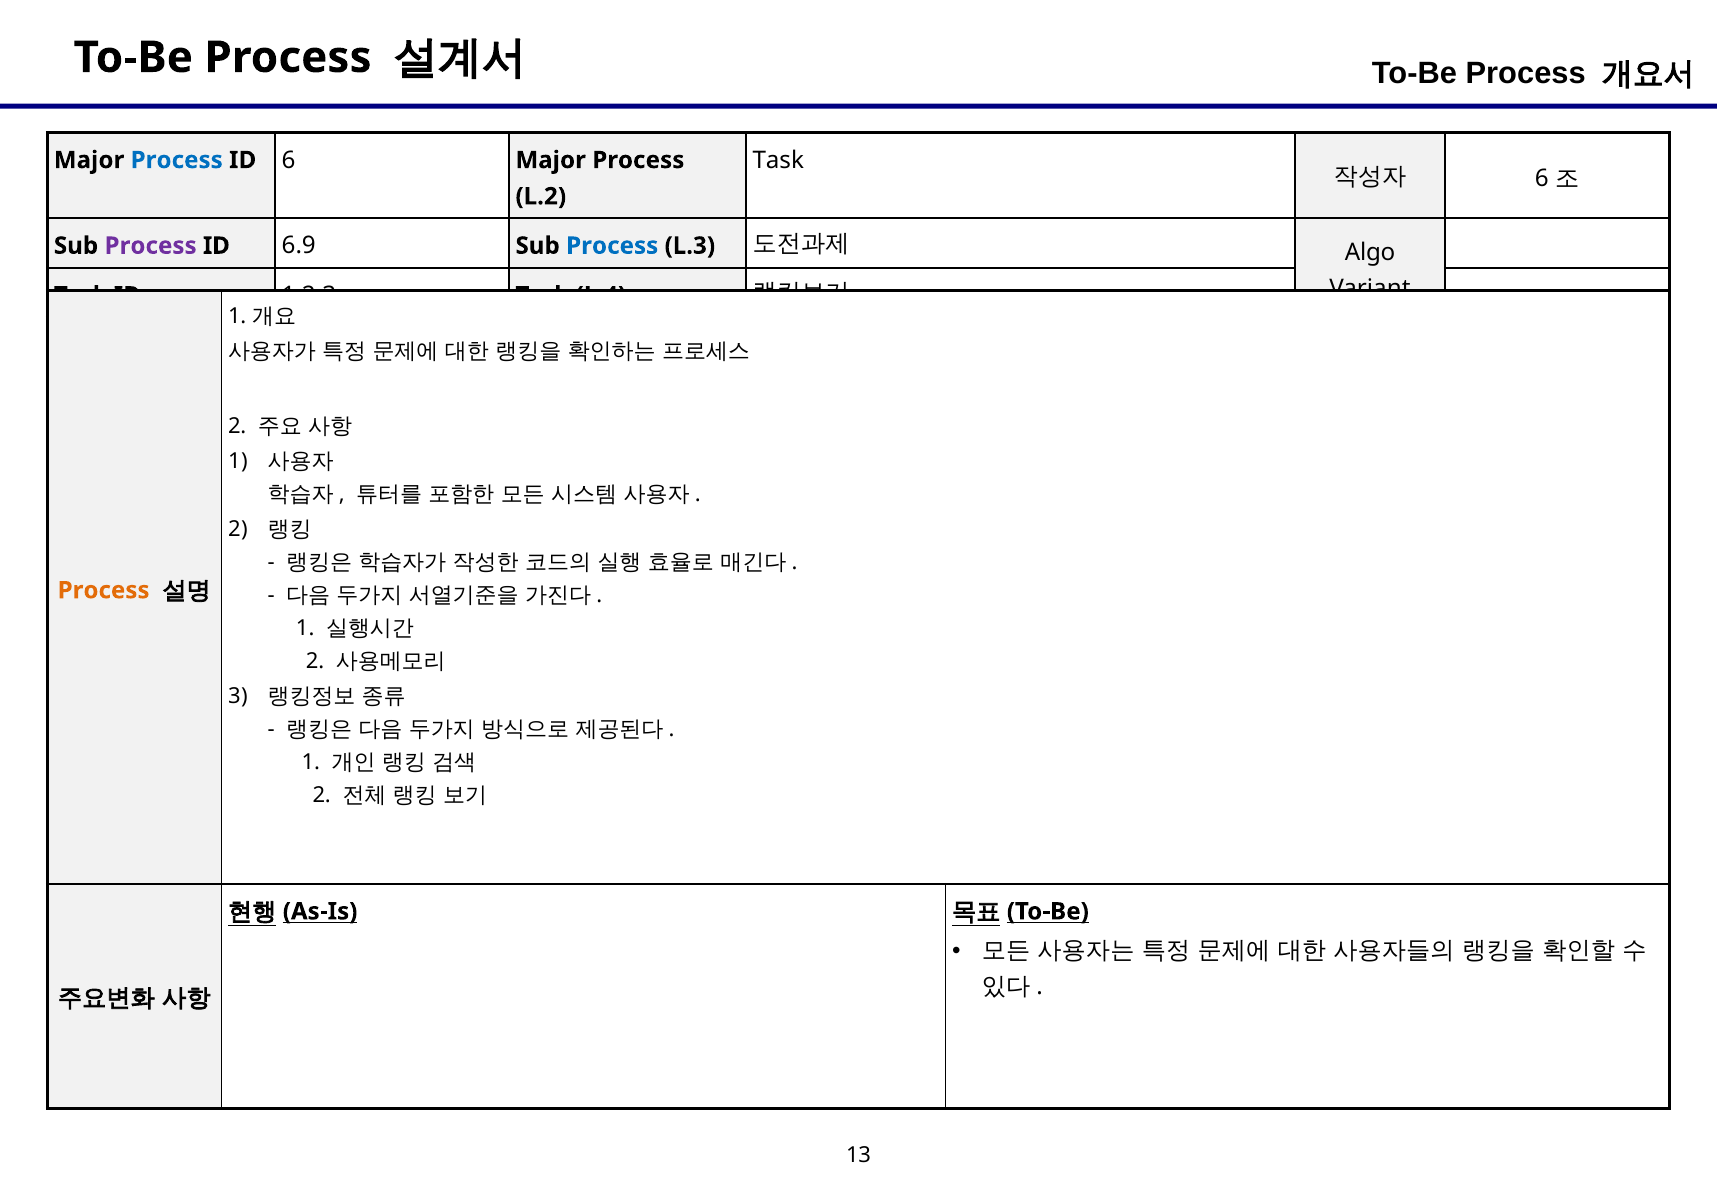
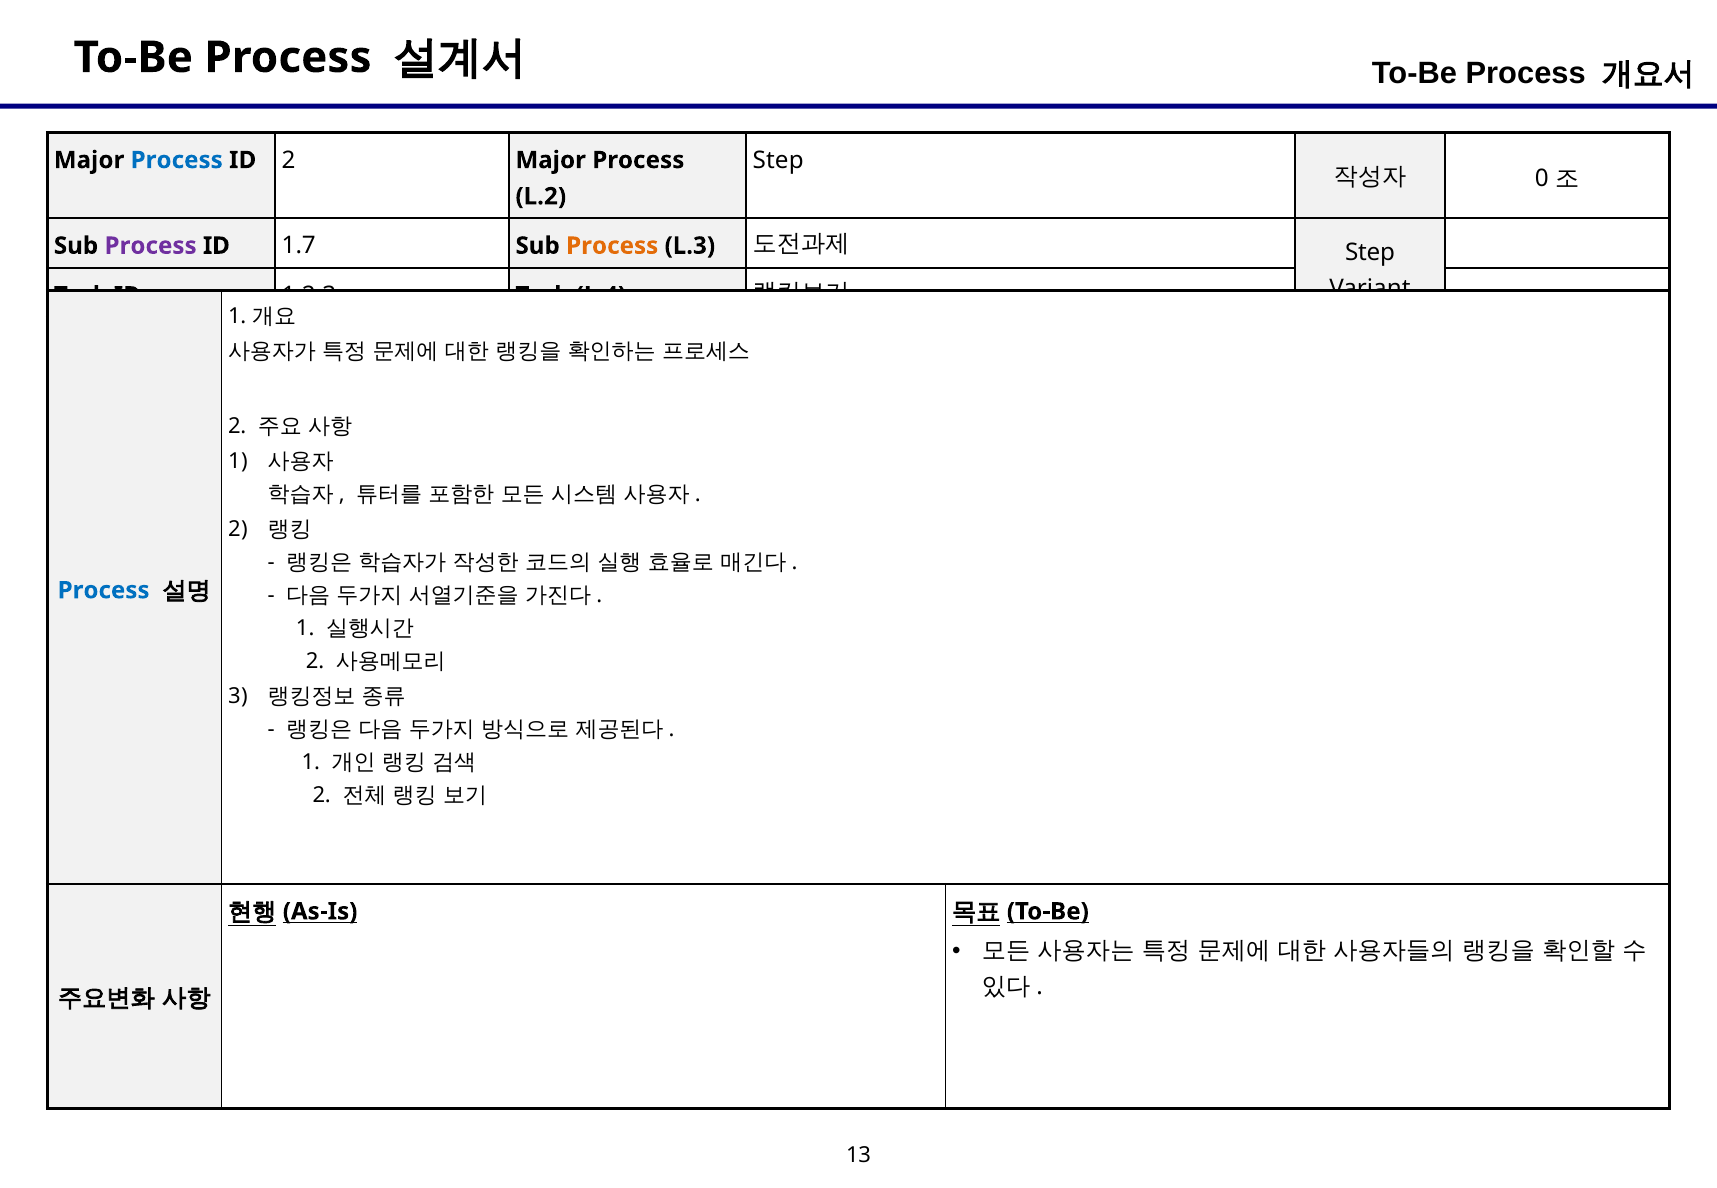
Task: Task -> Step (778, 160)
ID 6: 6 -> 2 (289, 160)
6: 6 -> 0 (1542, 178)
6.9: 6.9 -> 1.7 (299, 246)
Process colour: blue -> orange (612, 246)
Algo: Algo -> Step (1370, 253)
Process colour: orange -> blue (104, 591)
